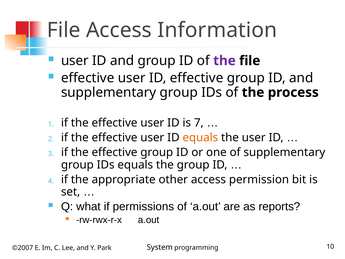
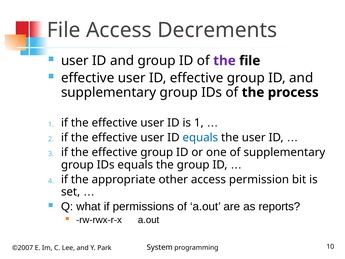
Information: Information -> Decrements (217, 30)
is 7: 7 -> 1 (199, 123)
equals colour: orange -> blue (200, 138)
